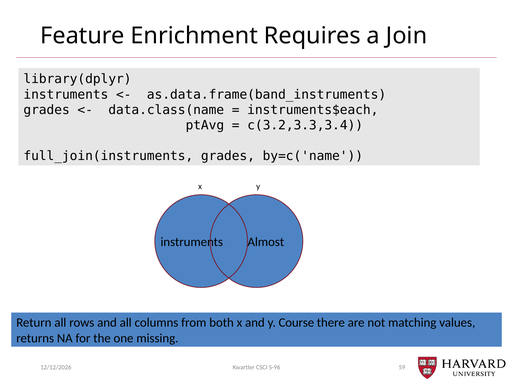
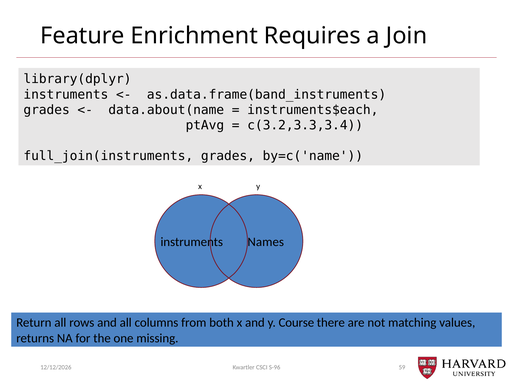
data.class(name: data.class(name -> data.about(name (166, 110)
Almost: Almost -> Names (266, 242)
